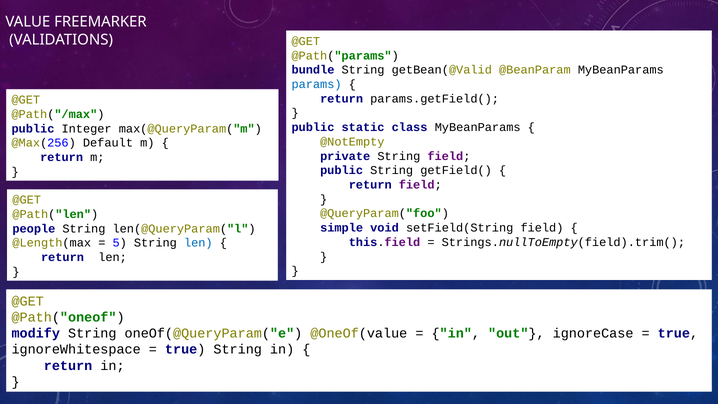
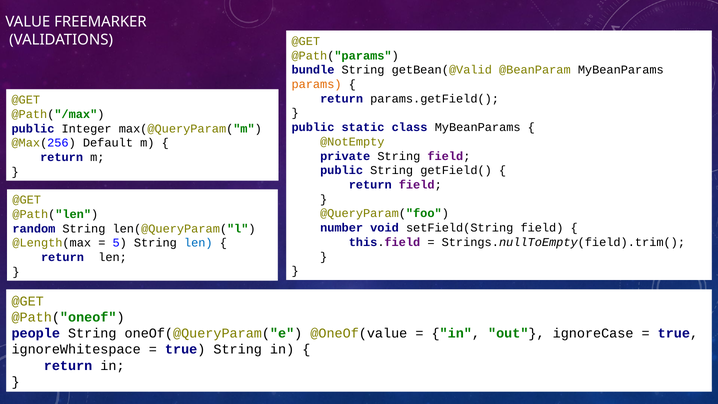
params colour: blue -> orange (317, 84)
simple: simple -> number (342, 228)
people: people -> random (34, 229)
modify: modify -> people (36, 333)
